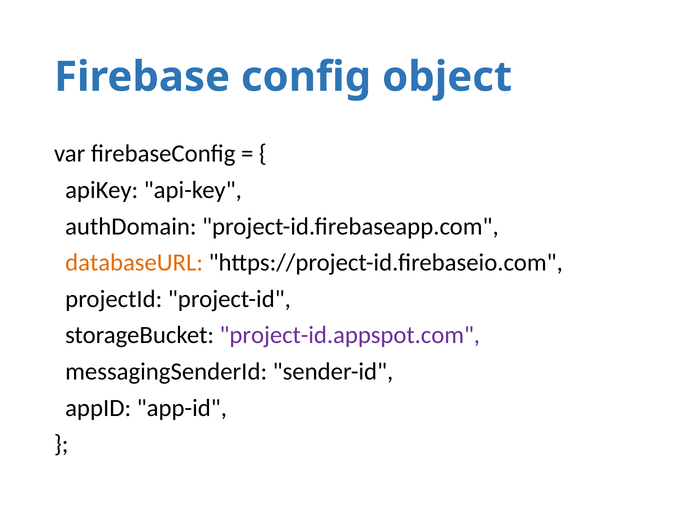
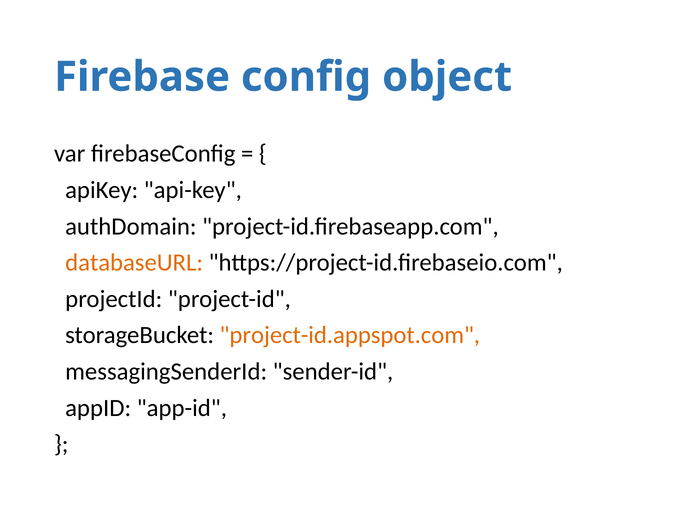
project-id.appspot.com colour: purple -> orange (350, 335)
